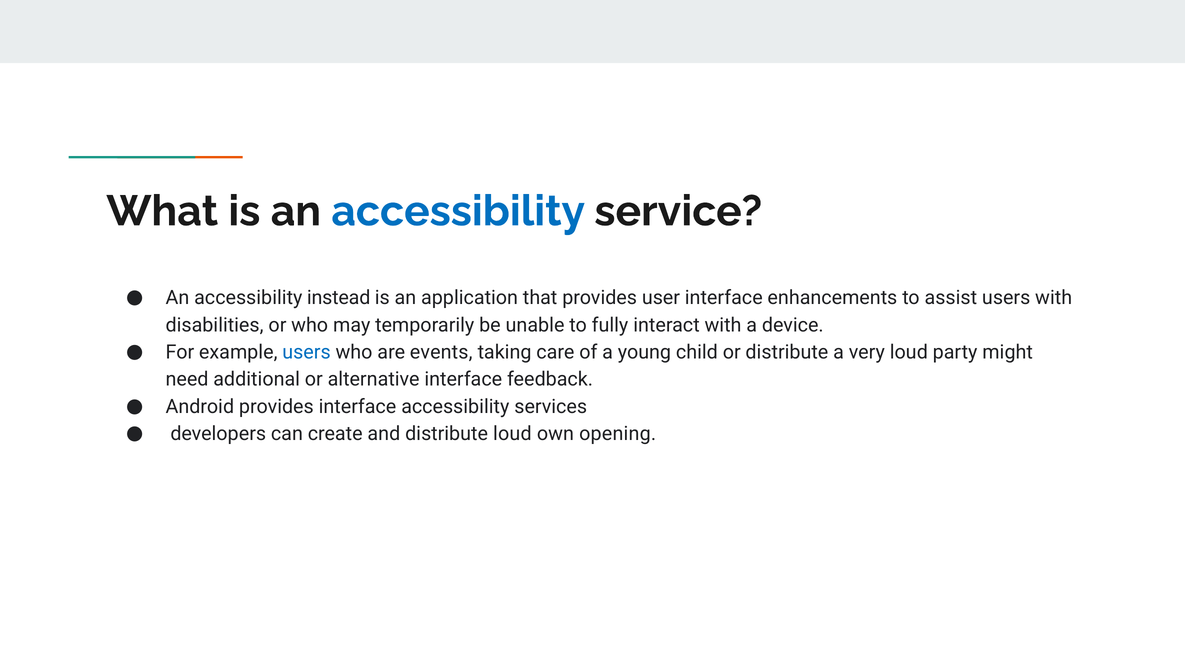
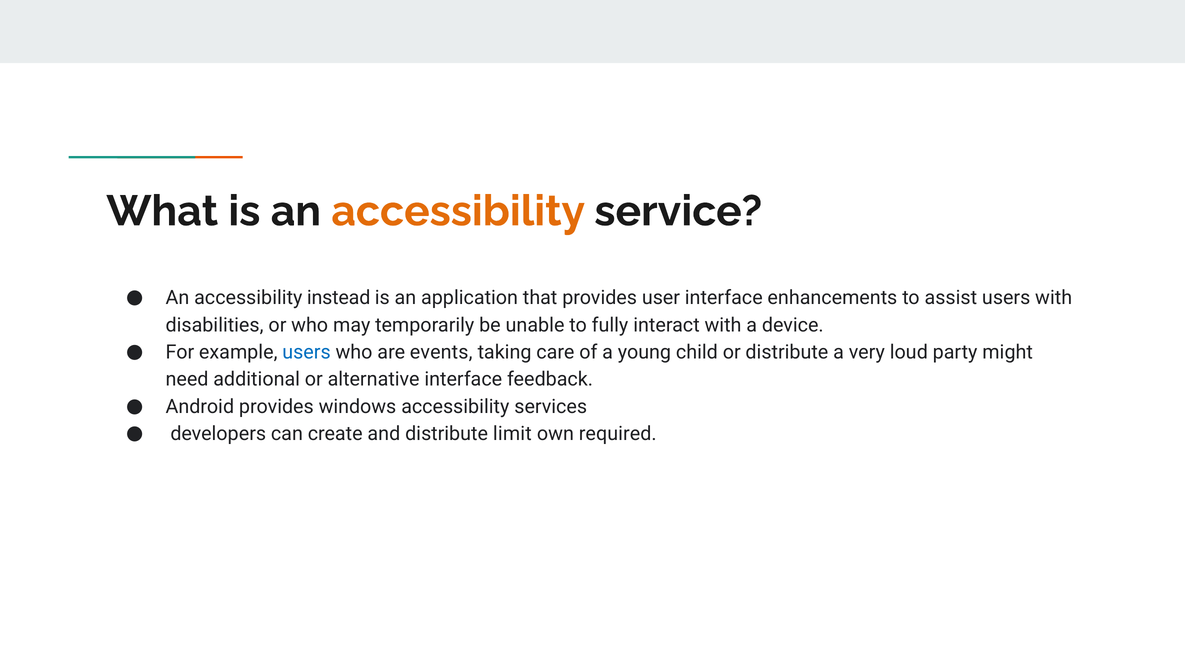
accessibility colour: blue -> orange (458, 211)
provides interface: interface -> windows (357, 407)
distribute loud: loud -> limit (512, 434)
opening: opening -> required (618, 434)
